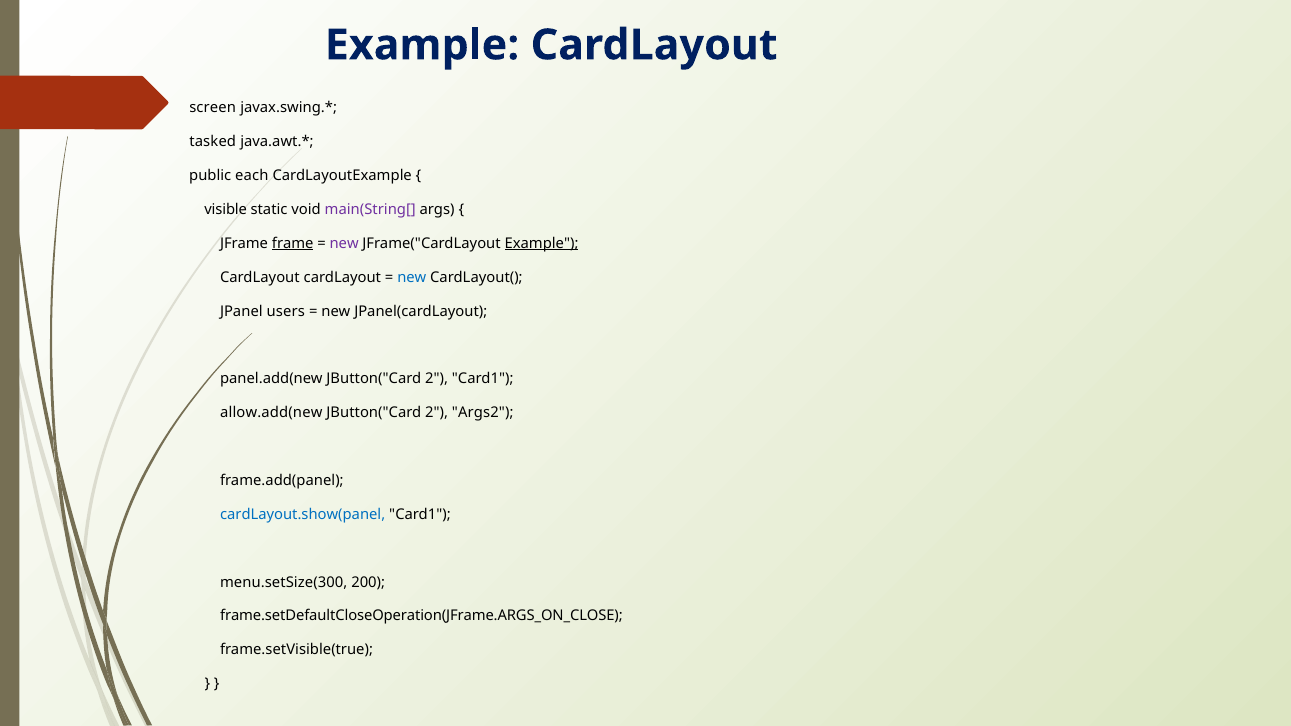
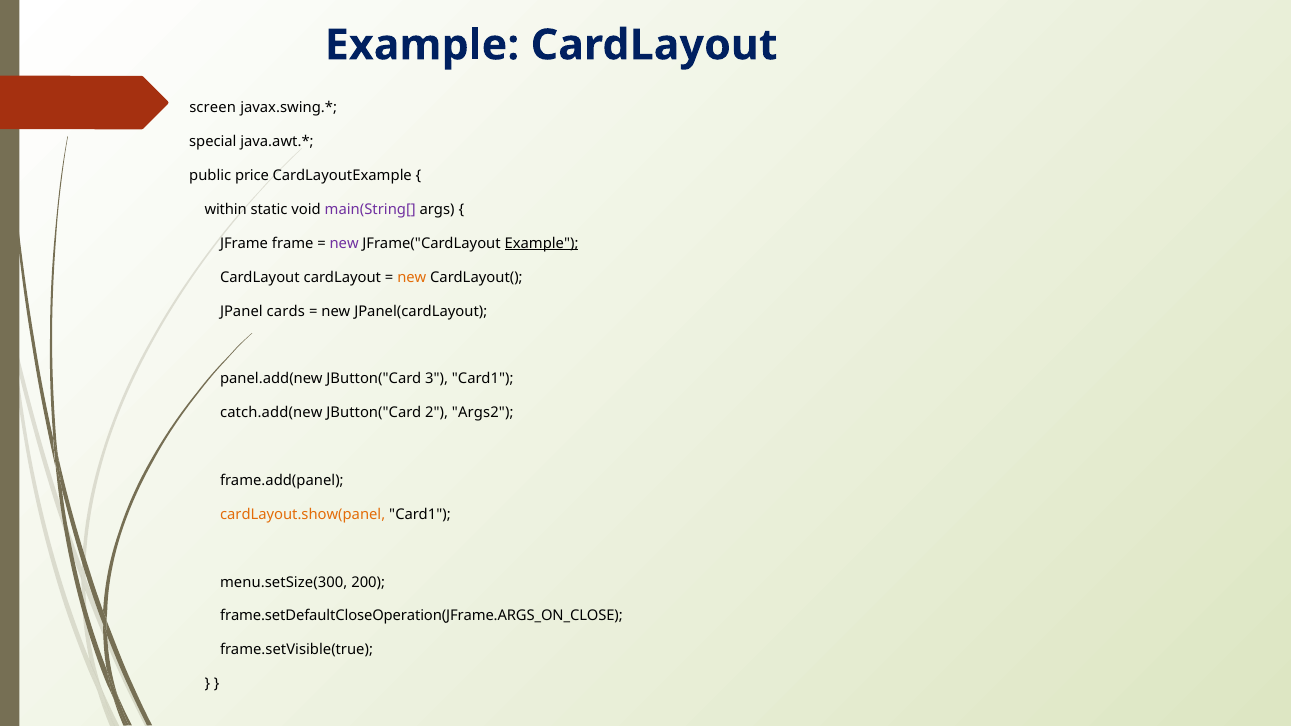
tasked: tasked -> special (213, 142)
each: each -> price (252, 176)
visible: visible -> within (226, 210)
frame underline: present -> none (293, 243)
new colour: blue -> orange (412, 277)
users: users -> cards (286, 311)
panel.add(new JButton("Card 2: 2 -> 3 (437, 379)
allow.add(new: allow.add(new -> catch.add(new (271, 413)
cardLayout.show(panel colour: blue -> orange (303, 515)
